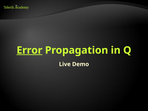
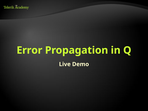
Error underline: present -> none (29, 50)
